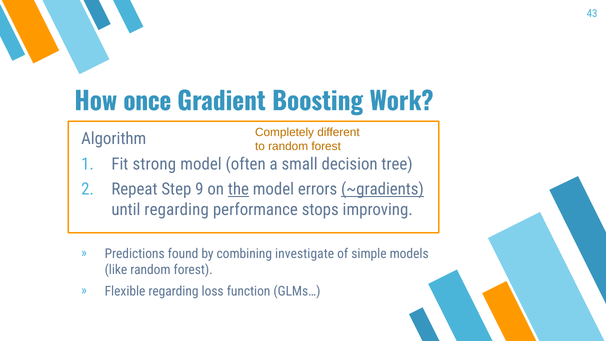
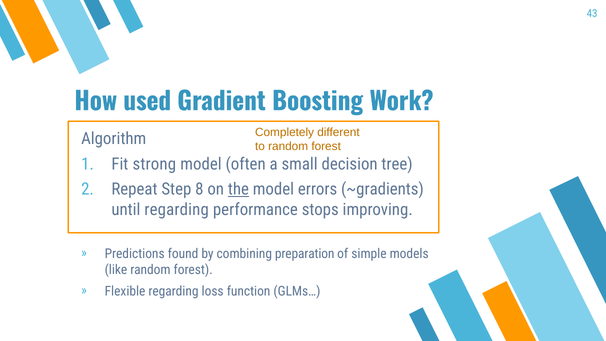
once: once -> used (147, 102)
9: 9 -> 8 (199, 189)
~gradients underline: present -> none (382, 189)
investigate: investigate -> preparation (305, 254)
